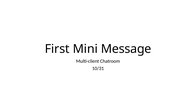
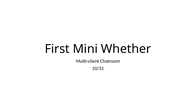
Message: Message -> Whether (126, 49)
